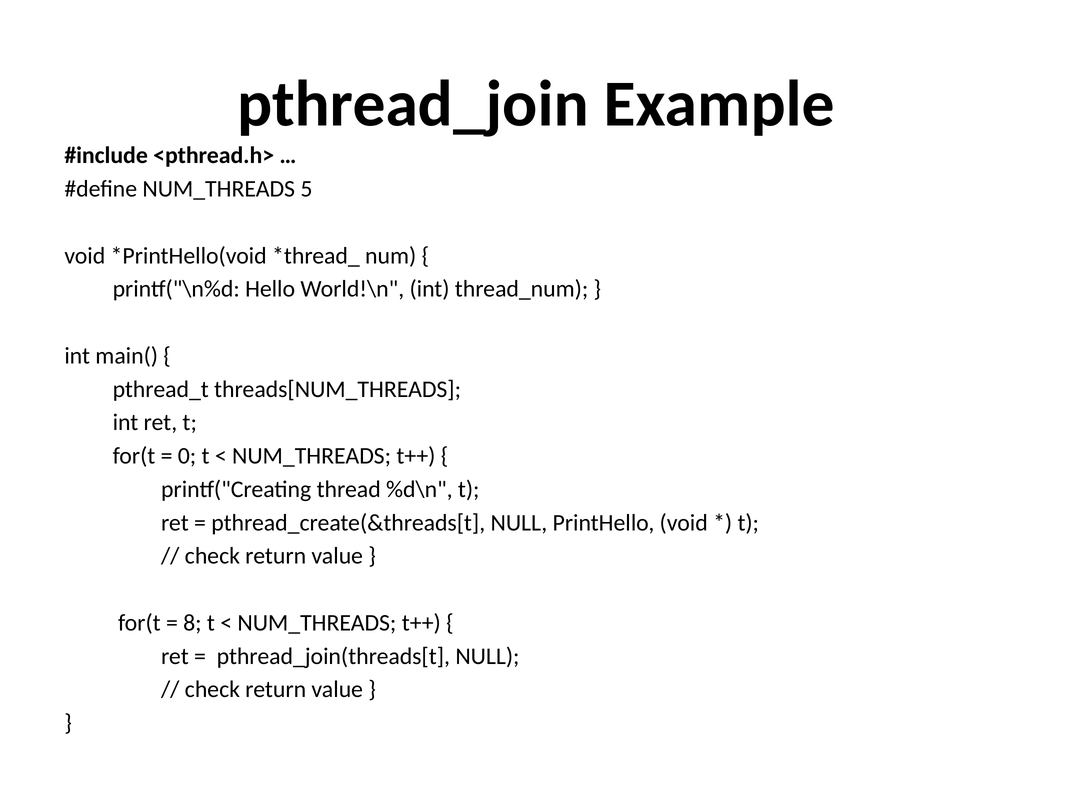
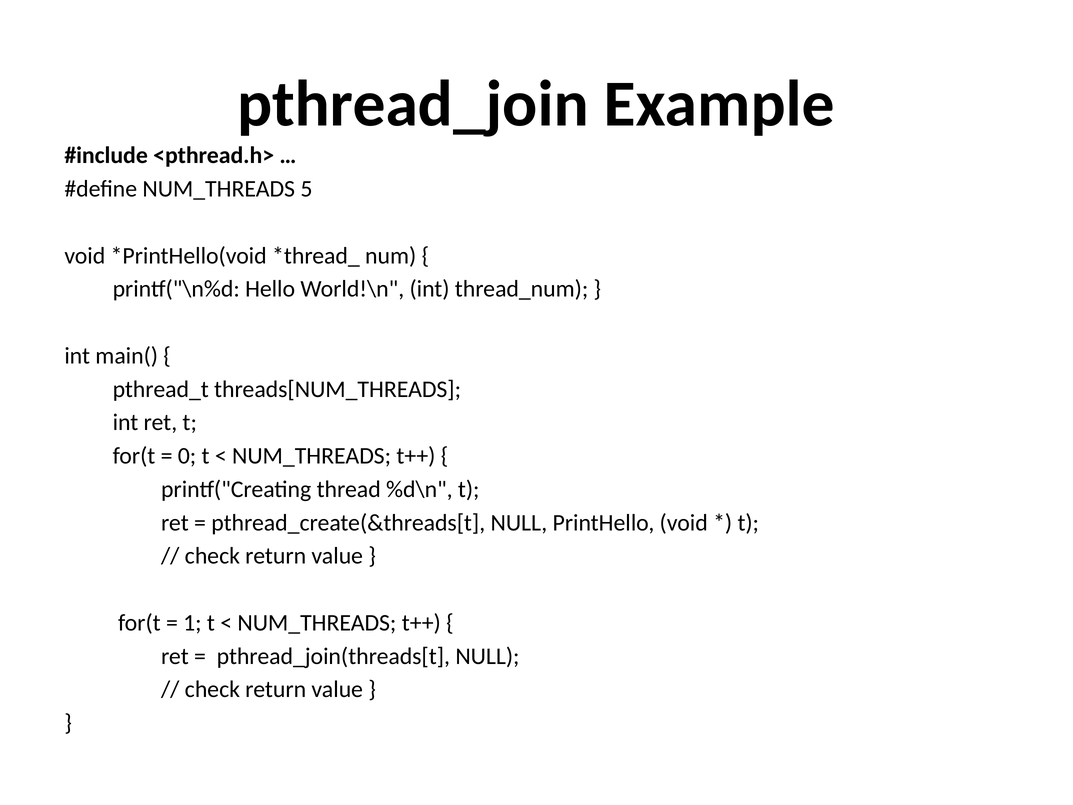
8: 8 -> 1 (192, 623)
